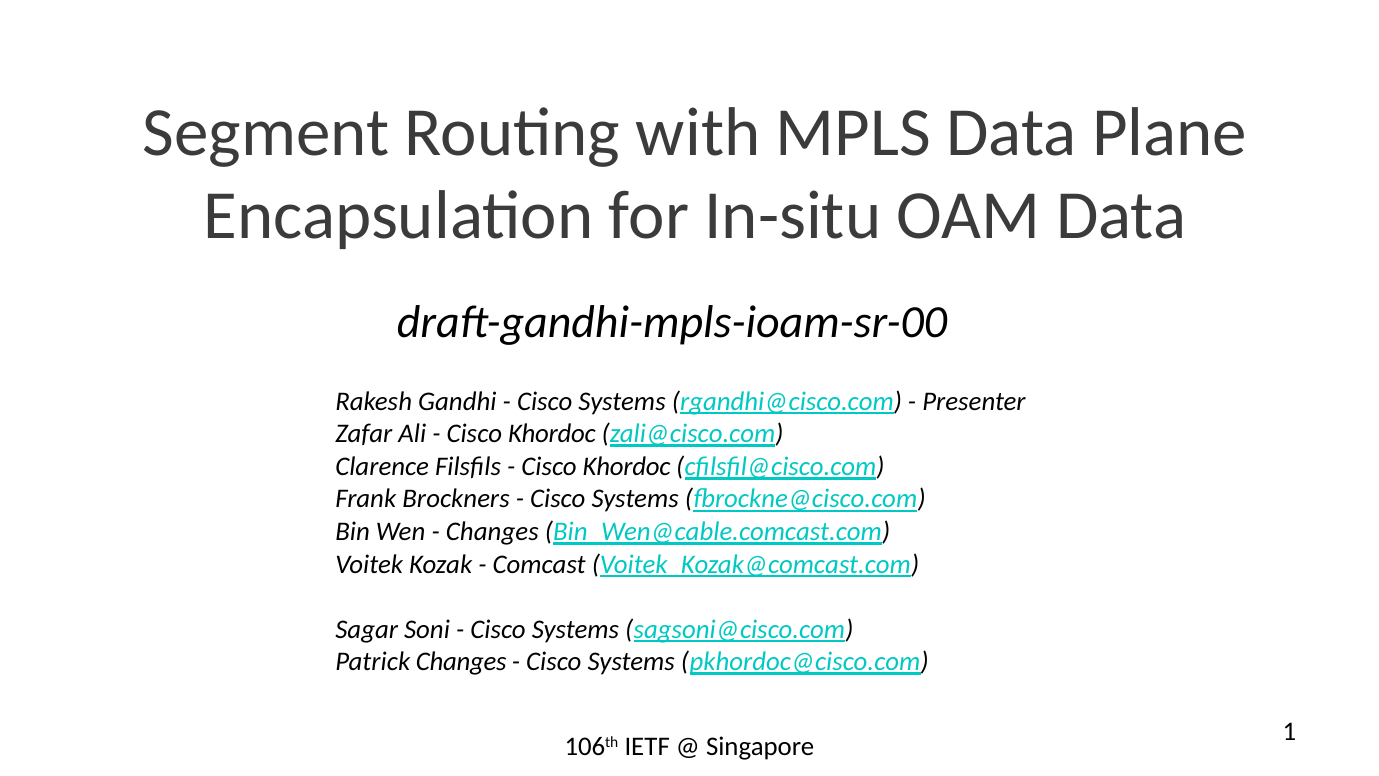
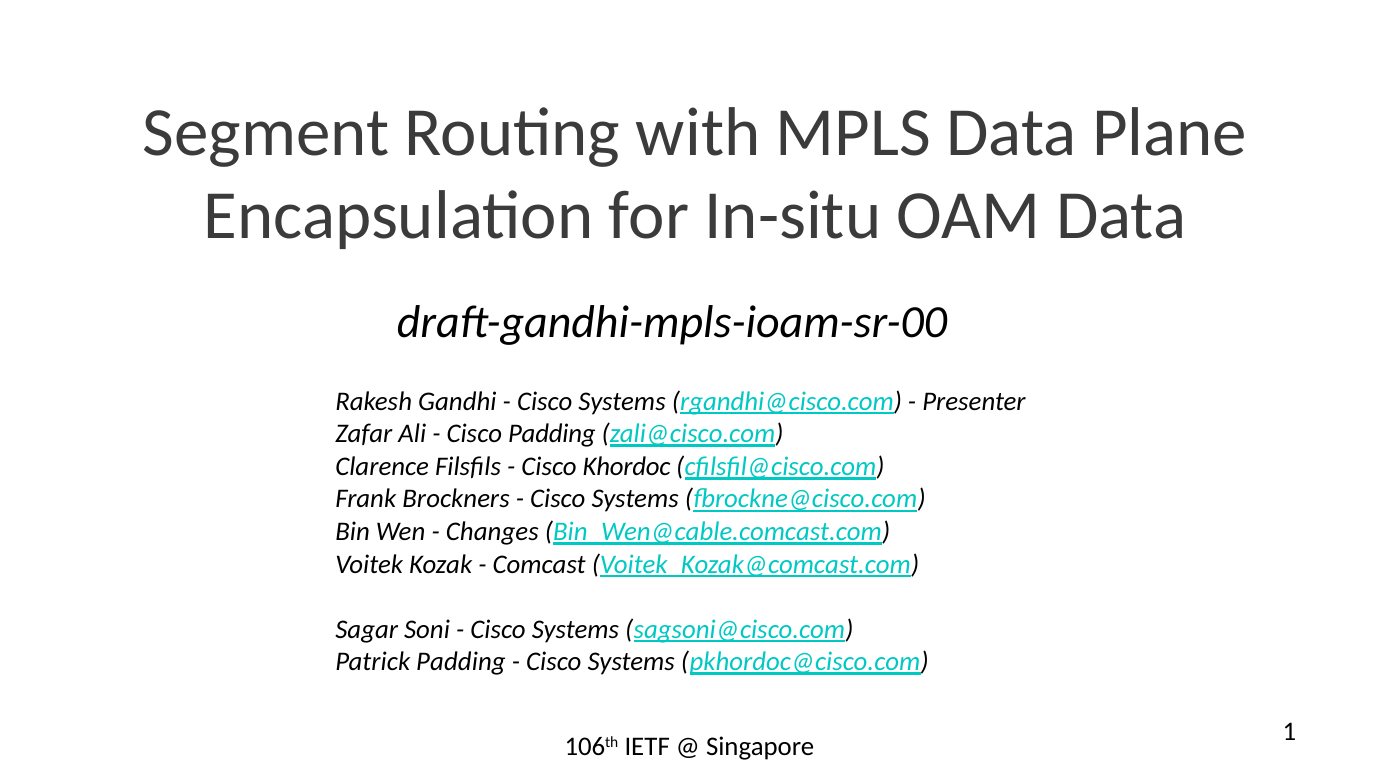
Khordoc: Khordoc -> Padding (552, 434)
Patrick Changes: Changes -> Padding (461, 662)
